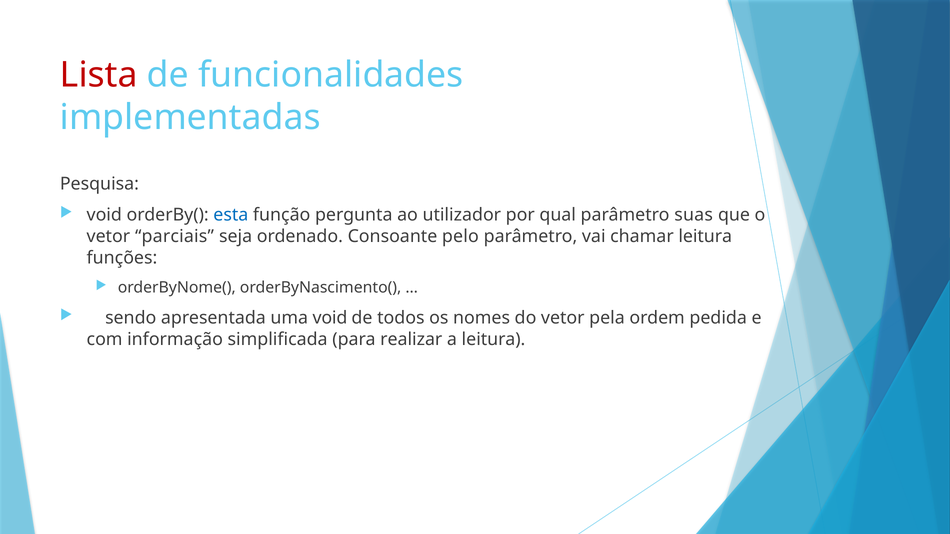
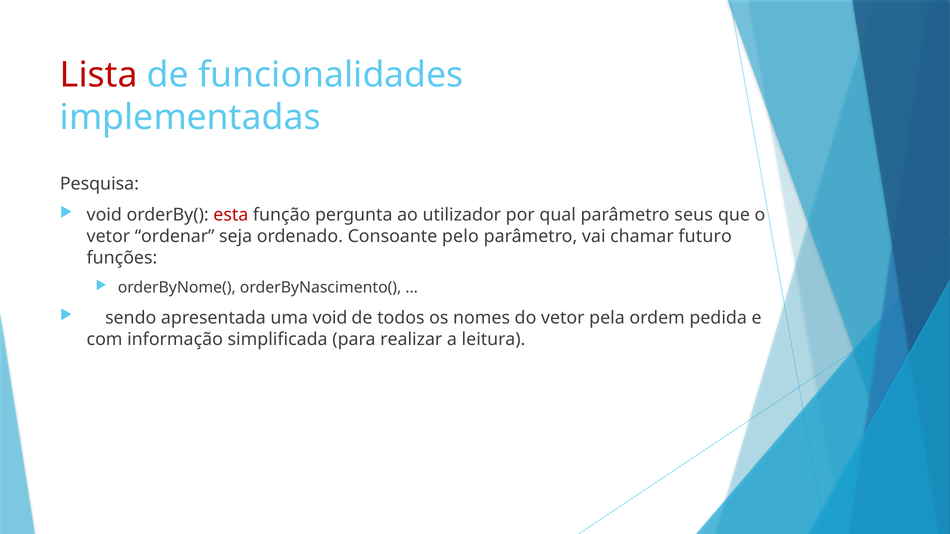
esta colour: blue -> red (231, 215)
suas: suas -> seus (694, 215)
parciais: parciais -> ordenar (175, 237)
chamar leitura: leitura -> futuro (705, 237)
